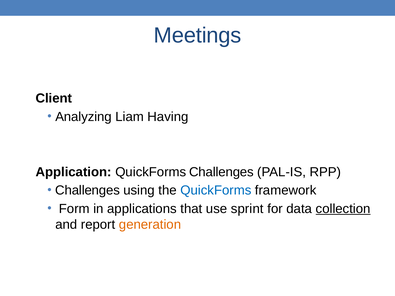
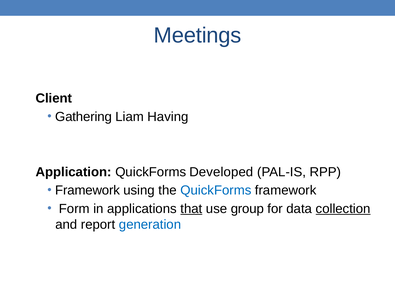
Analyzing: Analyzing -> Gathering (84, 117)
QuickForms Challenges: Challenges -> Developed (221, 172)
Challenges: Challenges -> Framework (88, 190)
that underline: none -> present (191, 209)
sprint: sprint -> group (247, 209)
generation colour: orange -> blue (150, 225)
